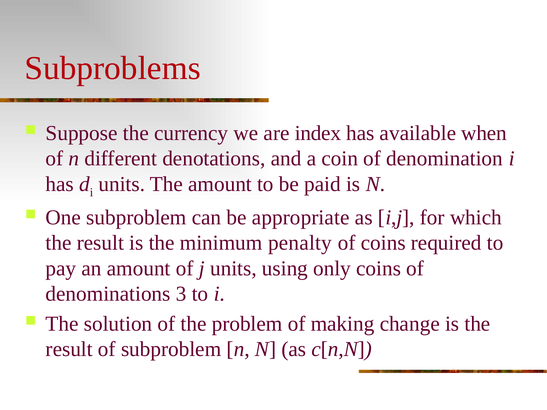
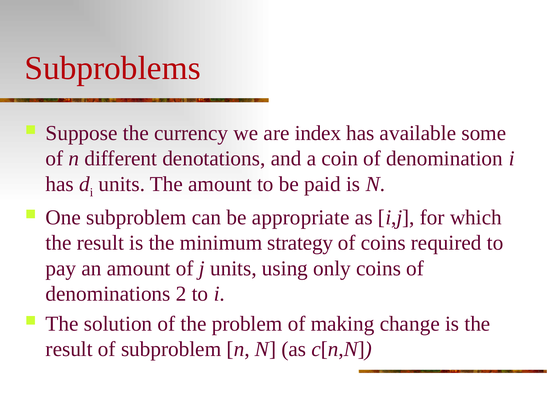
when: when -> some (484, 133)
penalty: penalty -> strategy (300, 243)
3: 3 -> 2 (181, 294)
